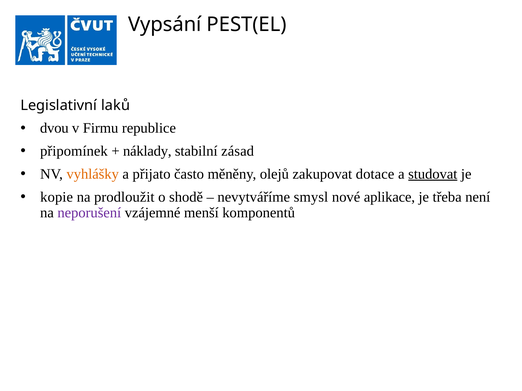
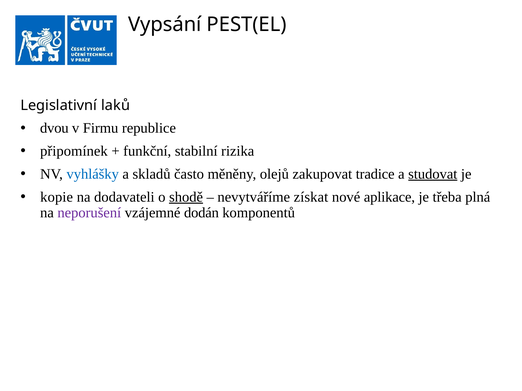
náklady: náklady -> funkční (147, 151)
zásad: zásad -> rizika (238, 151)
vyhlášky colour: orange -> blue (93, 174)
přijato: přijato -> skladů (152, 174)
dotace: dotace -> tradice (375, 174)
prodloužit: prodloužit -> dodavateli (124, 197)
shodě underline: none -> present (186, 197)
smysl: smysl -> získat (311, 197)
není: není -> plná (478, 197)
menší: menší -> dodán (201, 213)
